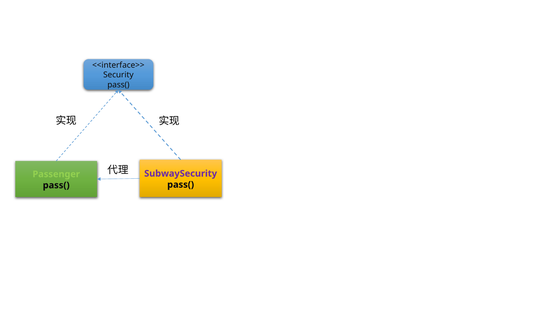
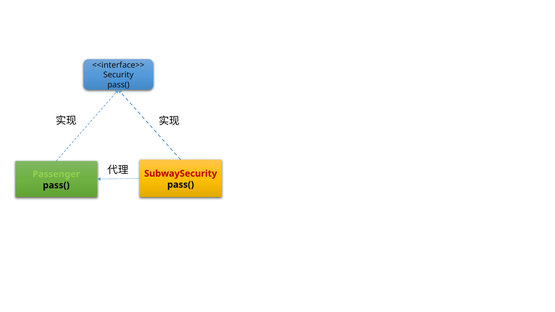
SubwaySecurity colour: purple -> red (181, 174)
